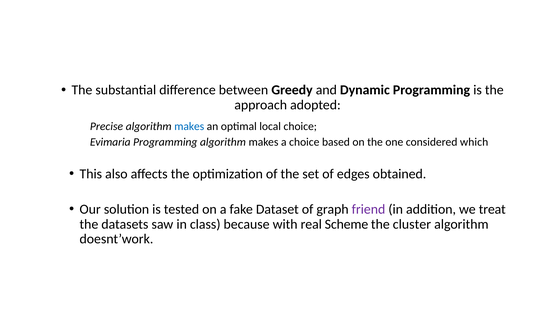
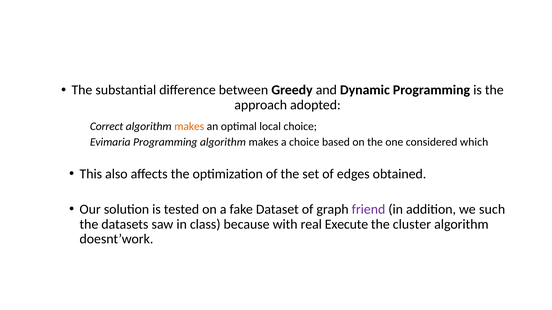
Precise: Precise -> Correct (107, 127)
makes colour: blue -> orange (189, 127)
treat: treat -> such (492, 210)
Scheme: Scheme -> Execute (346, 225)
